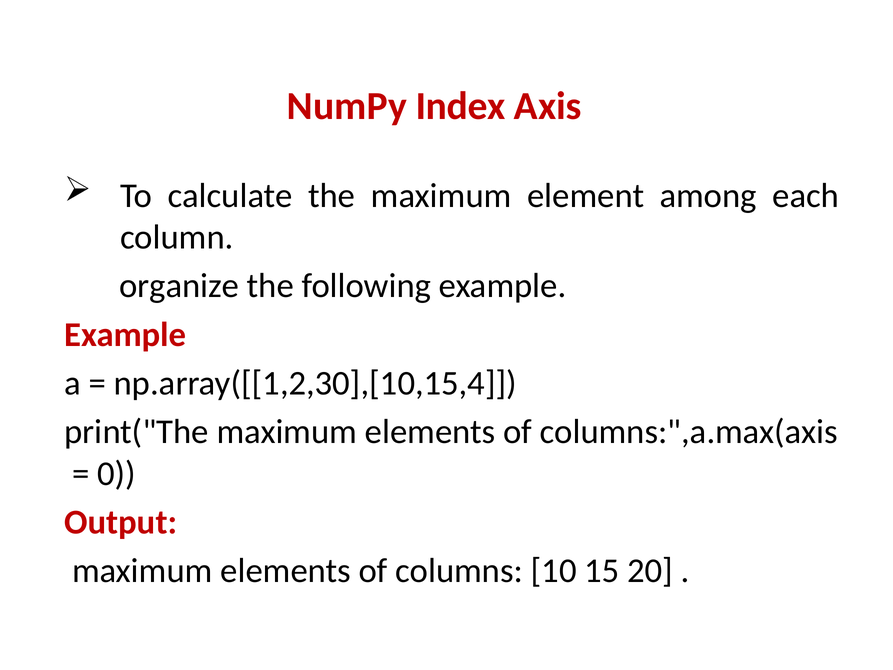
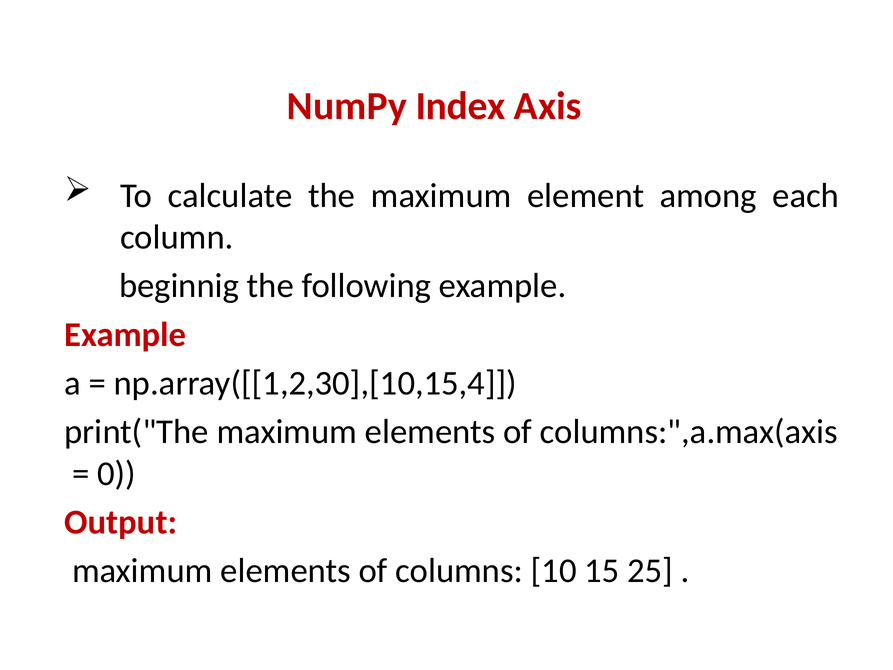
organize: organize -> beginnig (179, 286)
20: 20 -> 25 (650, 571)
